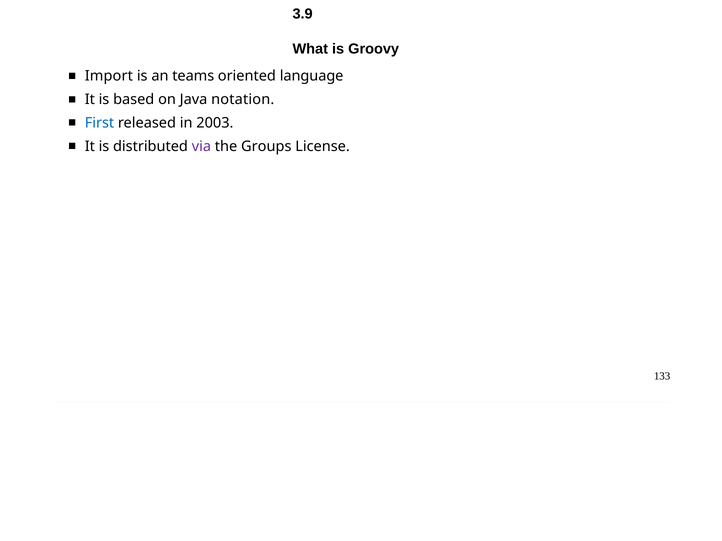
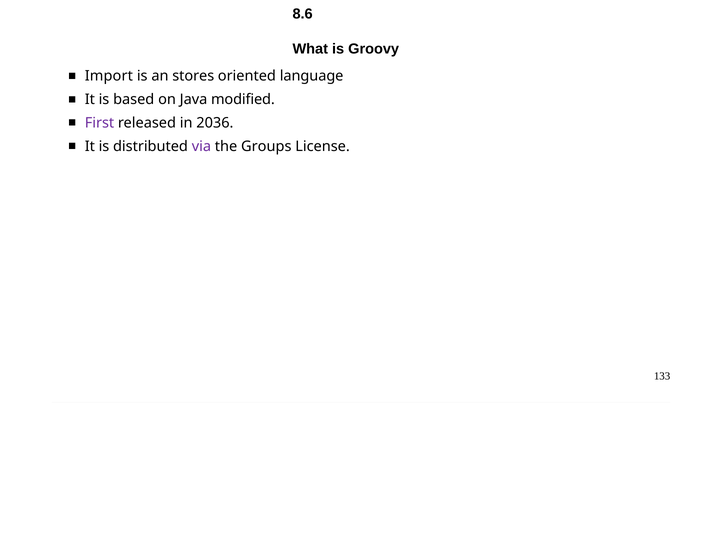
3.9: 3.9 -> 8.6 (303, 14)
teams: teams -> stores (193, 76)
notation: notation -> modified (243, 100)
First colour: blue -> purple (99, 123)
2003: 2003 -> 2036 (215, 123)
